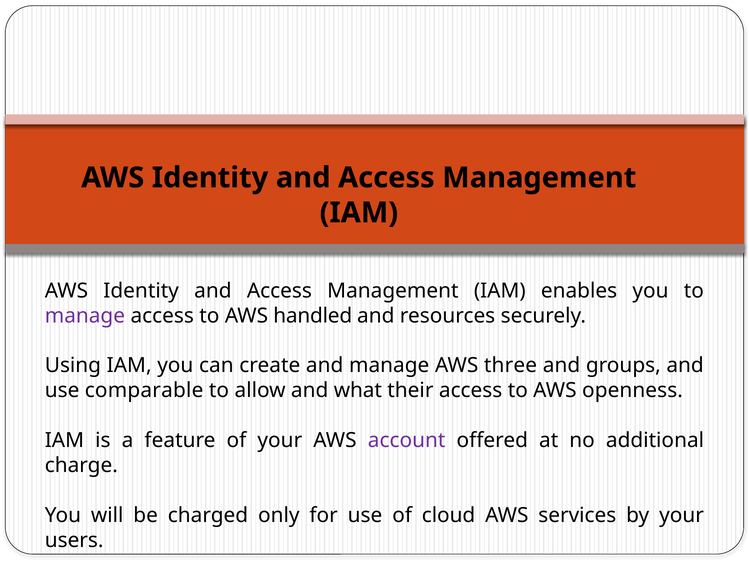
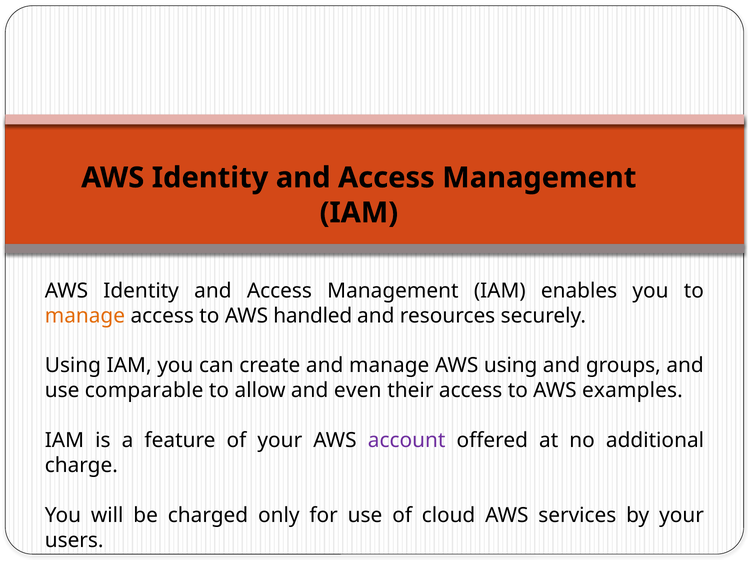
manage colour: purple -> orange (85, 315)
AWS three: three -> using (511, 365)
what: what -> even (358, 390)
openness: openness -> examples (632, 390)
